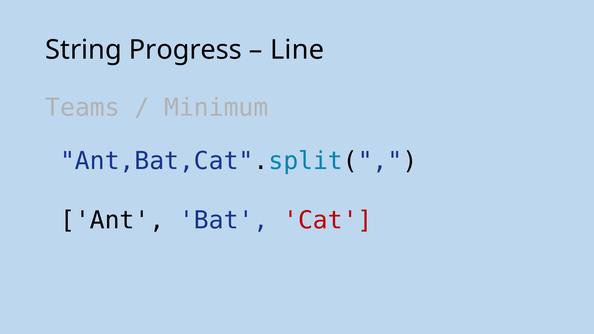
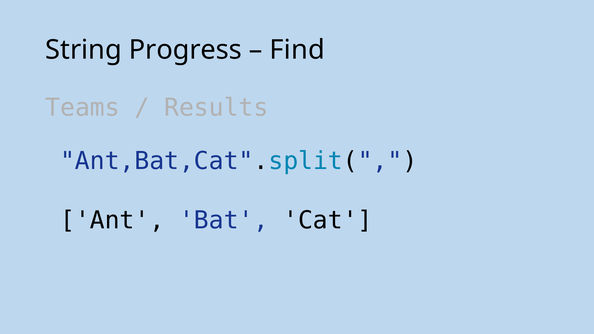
Line: Line -> Find (297, 50)
Minimum: Minimum -> Results (216, 108)
Cat colour: red -> black (328, 221)
